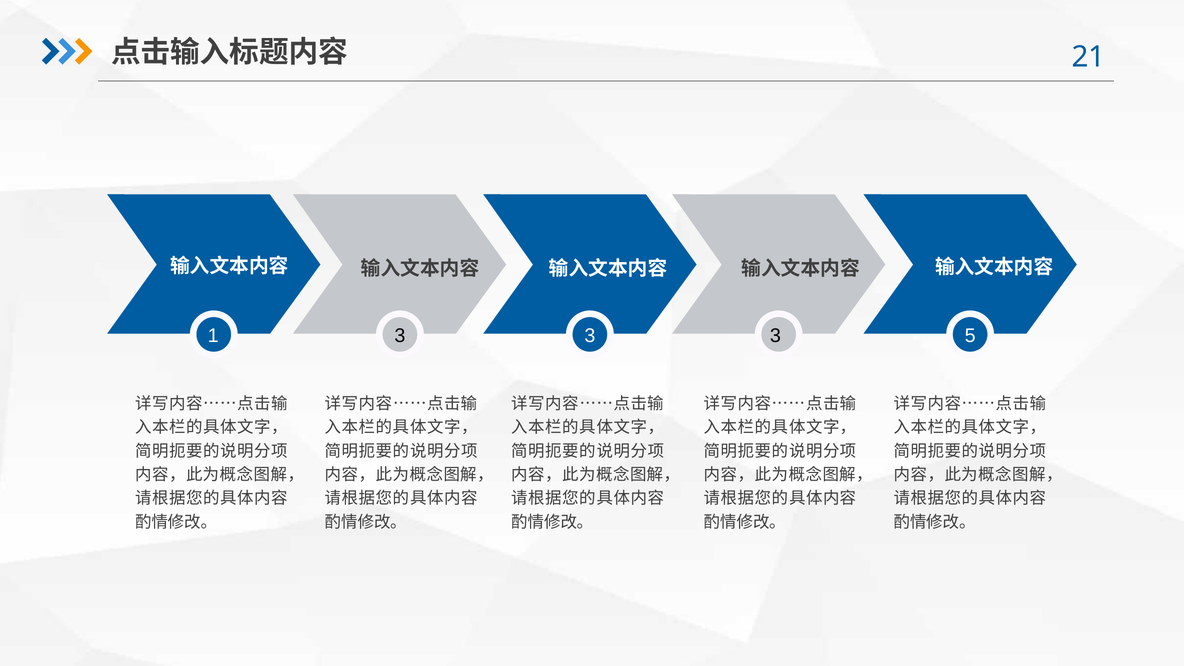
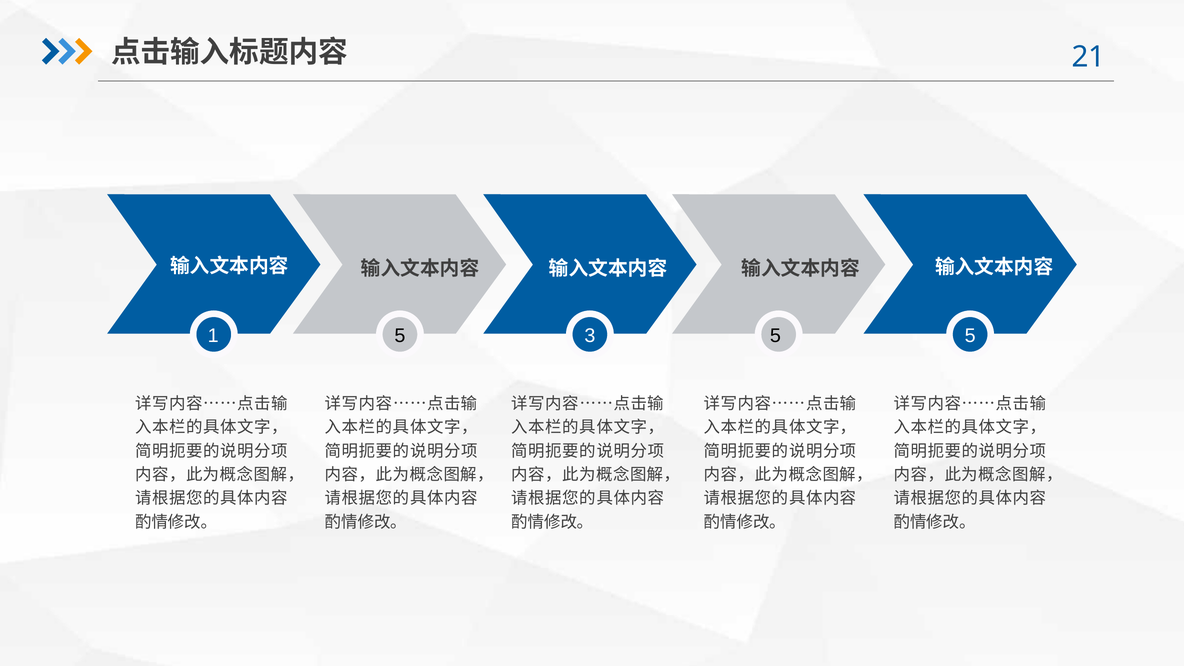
1 3: 3 -> 5 (400, 336)
3: 3 -> 5 (775, 336)
